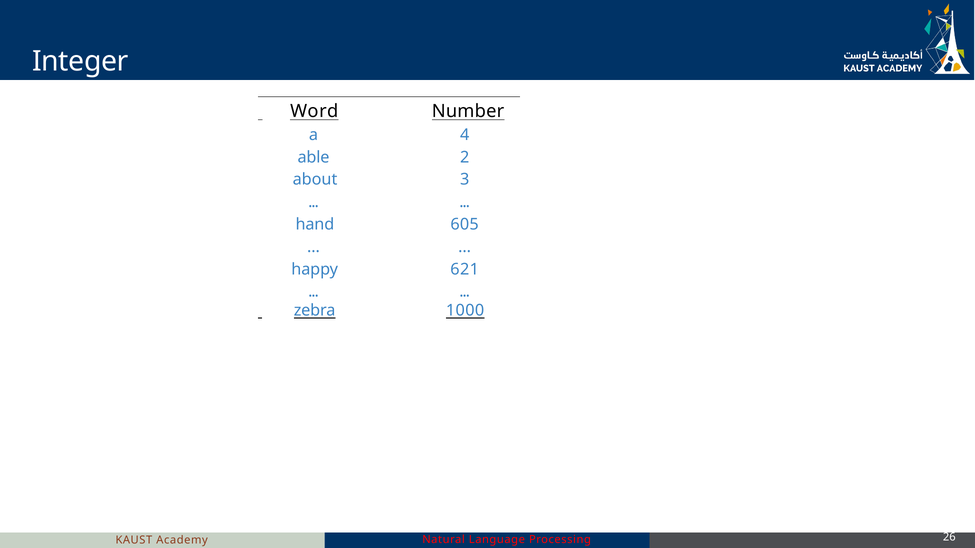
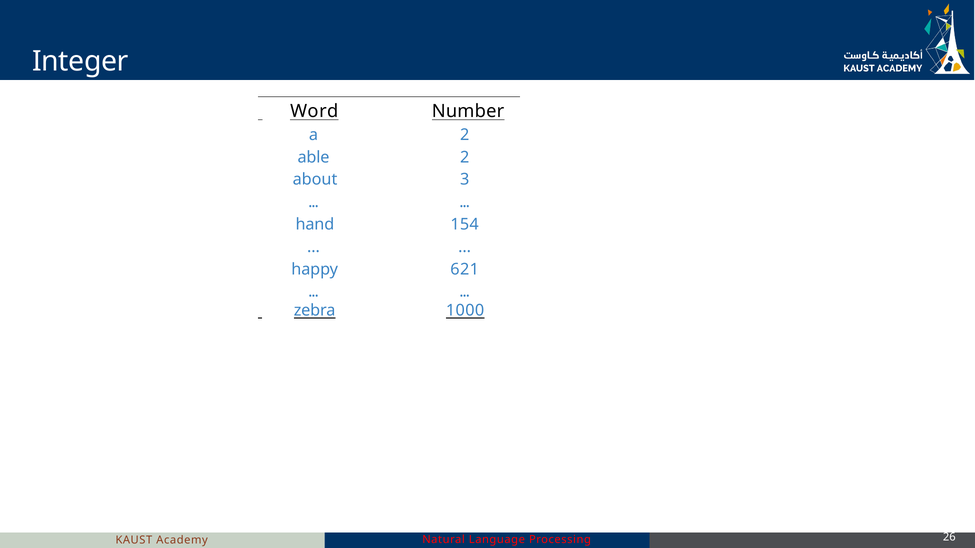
a 4: 4 -> 2 (465, 135)
605: 605 -> 154 (465, 225)
